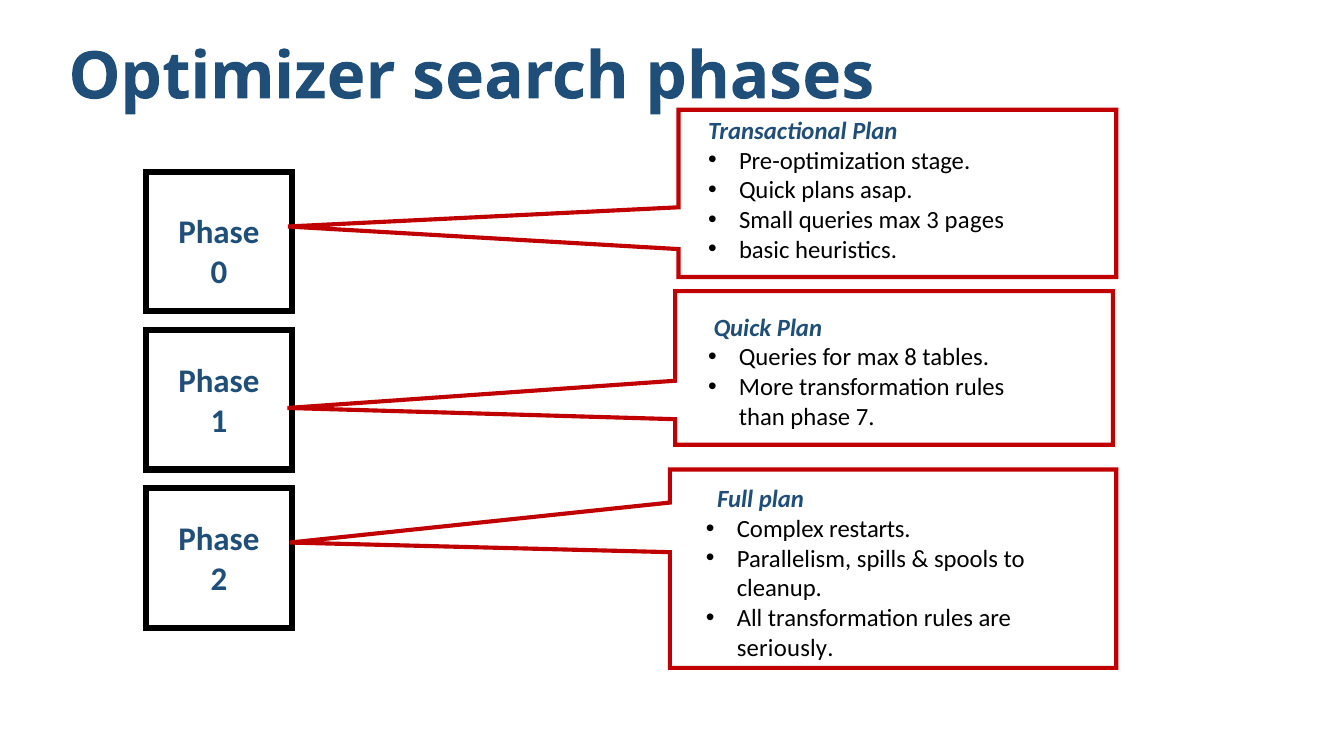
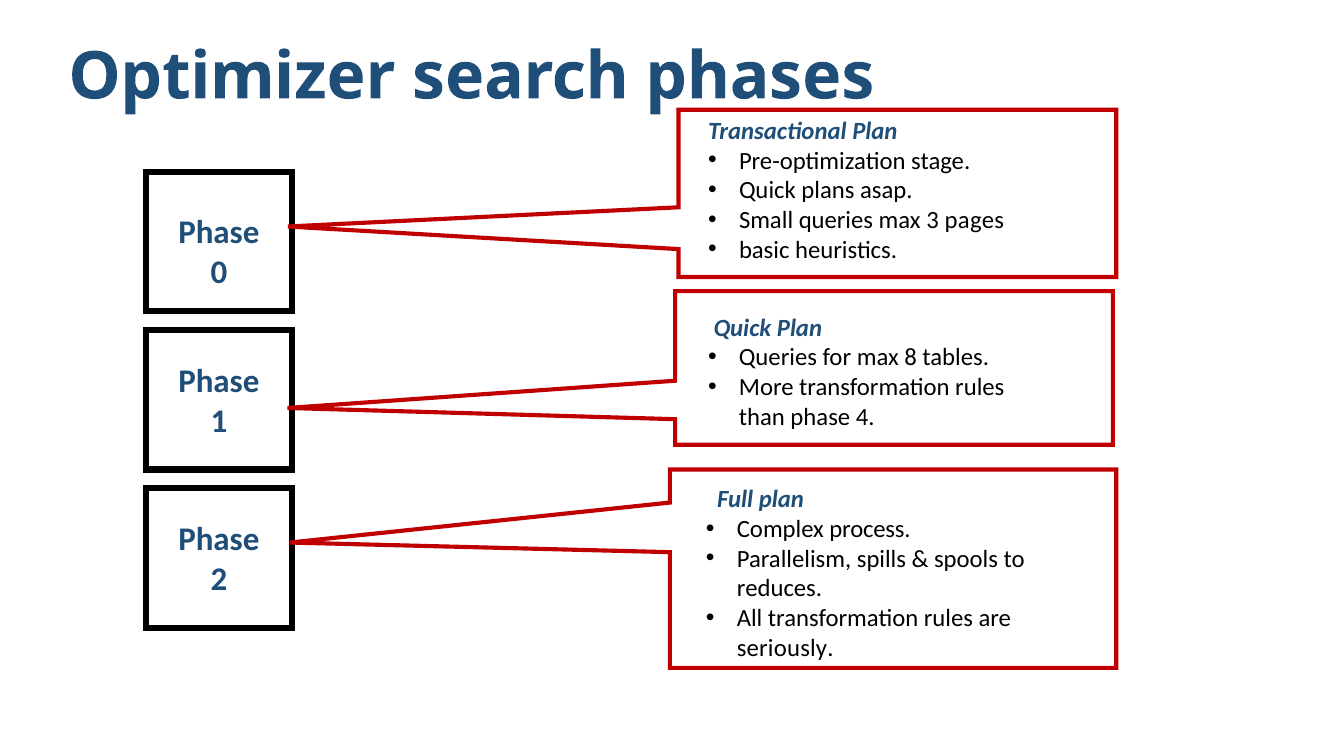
7: 7 -> 4 (865, 417)
restarts: restarts -> process (870, 529)
cleanup: cleanup -> reduces (779, 588)
